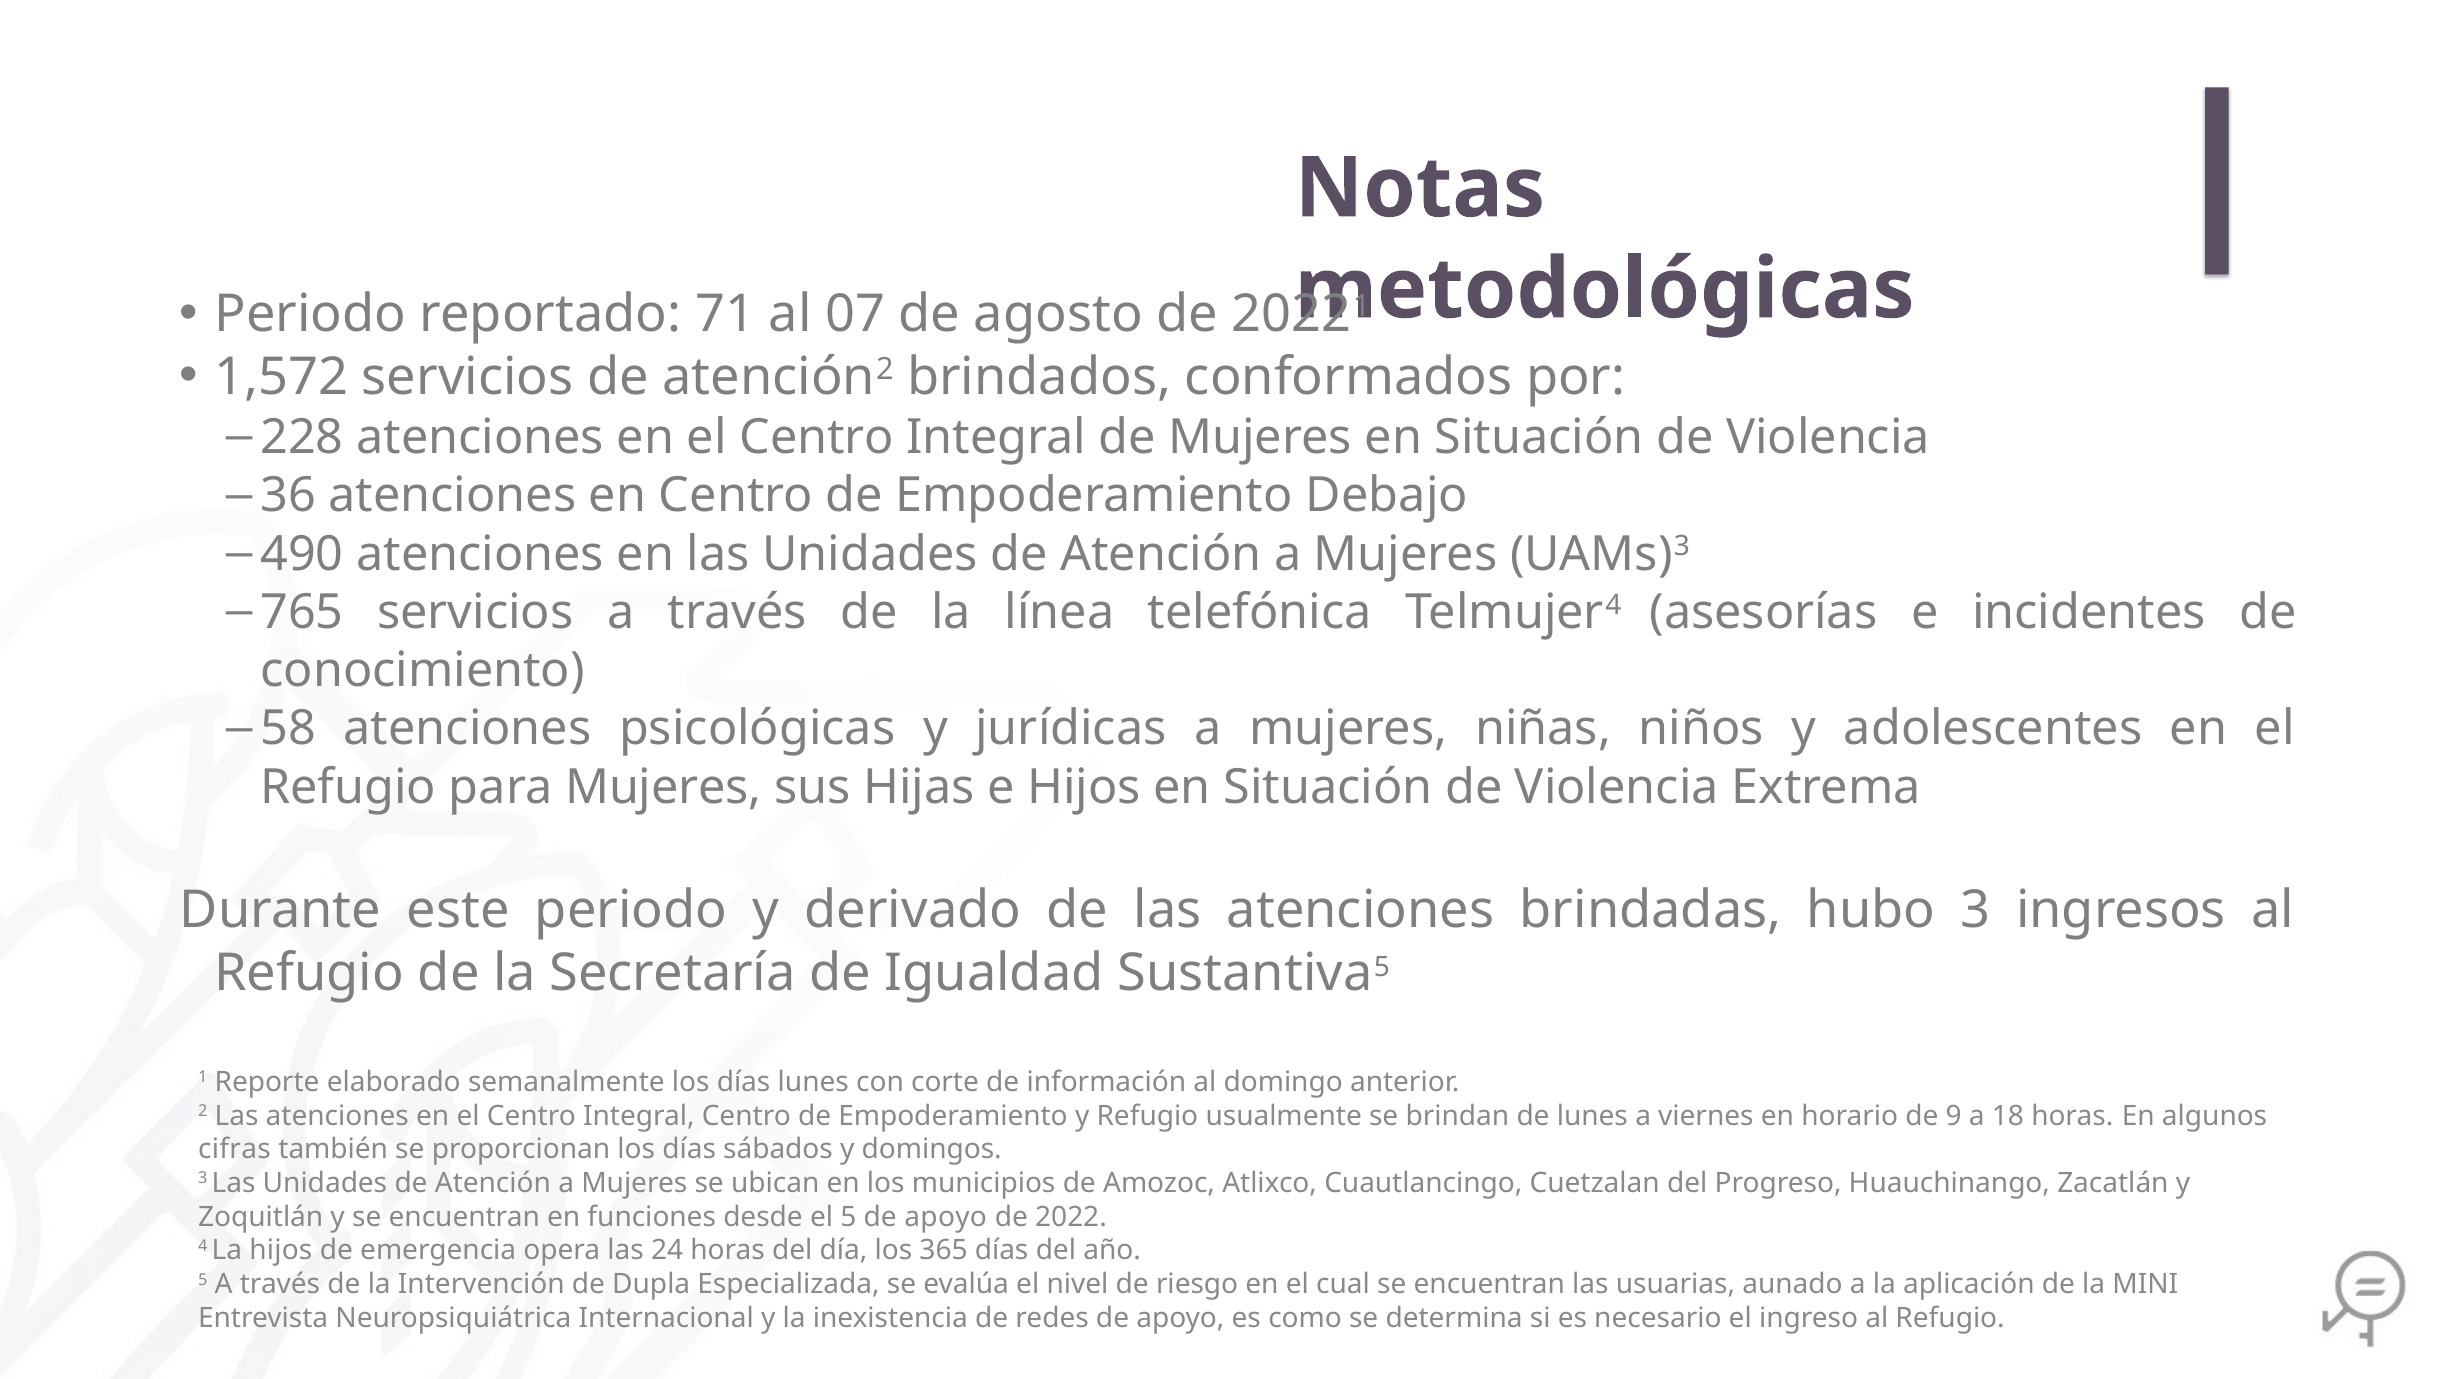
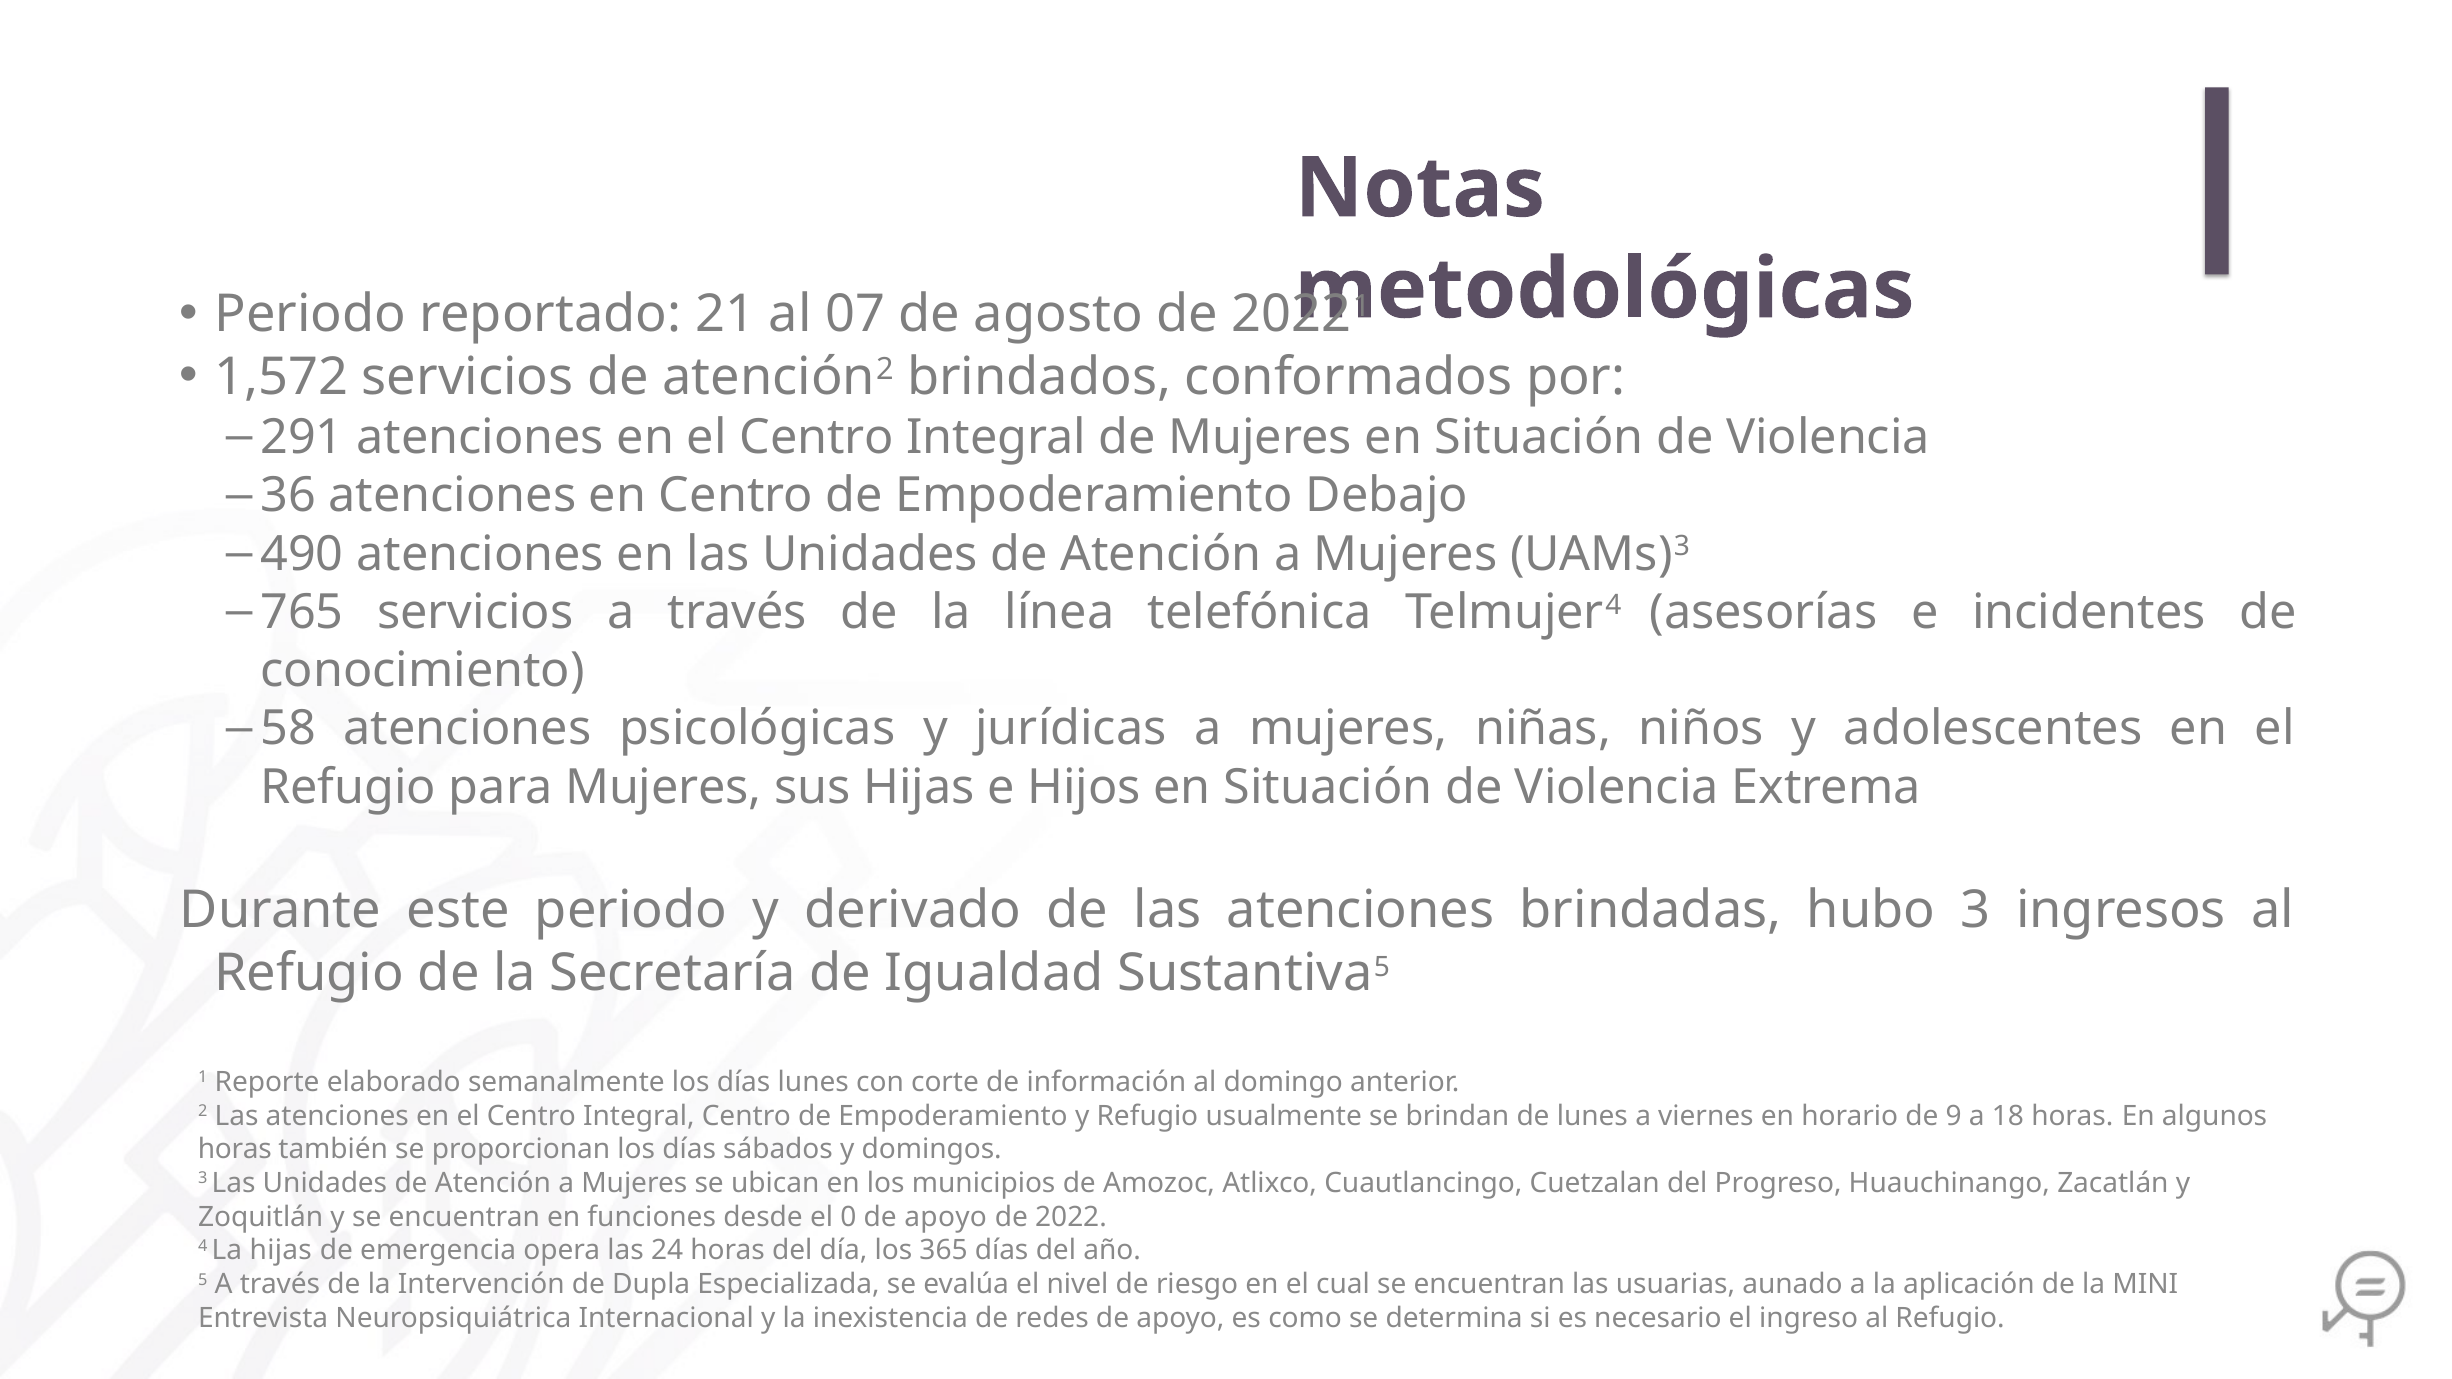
71: 71 -> 21 (725, 315)
228: 228 -> 291 (302, 438)
cifras: cifras -> horas (235, 1150)
el 5: 5 -> 0 (848, 1217)
La hijos: hijos -> hijas (281, 1251)
